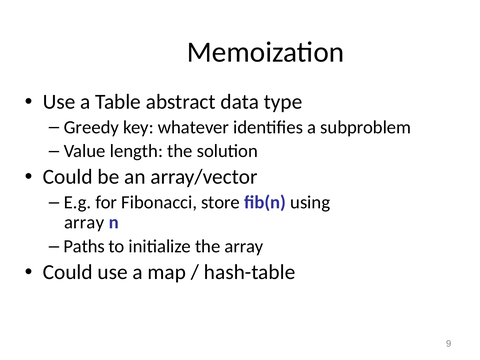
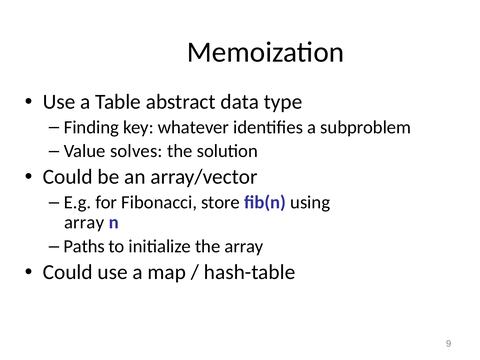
Greedy: Greedy -> Finding (91, 127)
length: length -> solves (136, 151)
